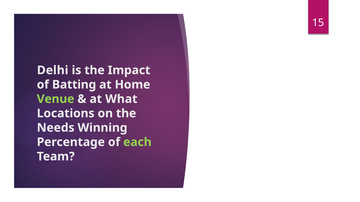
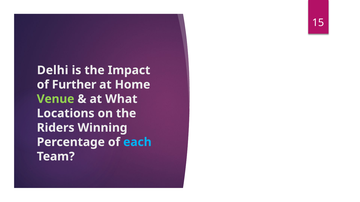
Batting: Batting -> Further (74, 85)
Needs: Needs -> Riders (56, 128)
each colour: light green -> light blue (137, 142)
